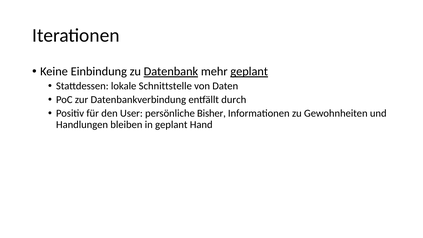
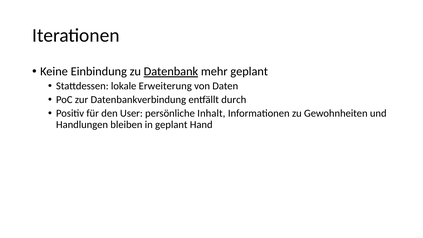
geplant underline: present -> none (249, 71)
Schnittstelle: Schnittstelle -> Erweiterung (165, 86)
Bisher: Bisher -> Inhalt (211, 113)
